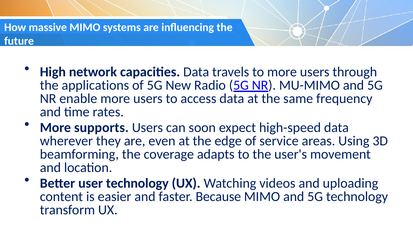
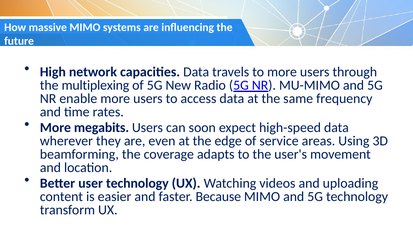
applications: applications -> multiplexing (95, 85)
supports: supports -> megabits (102, 127)
